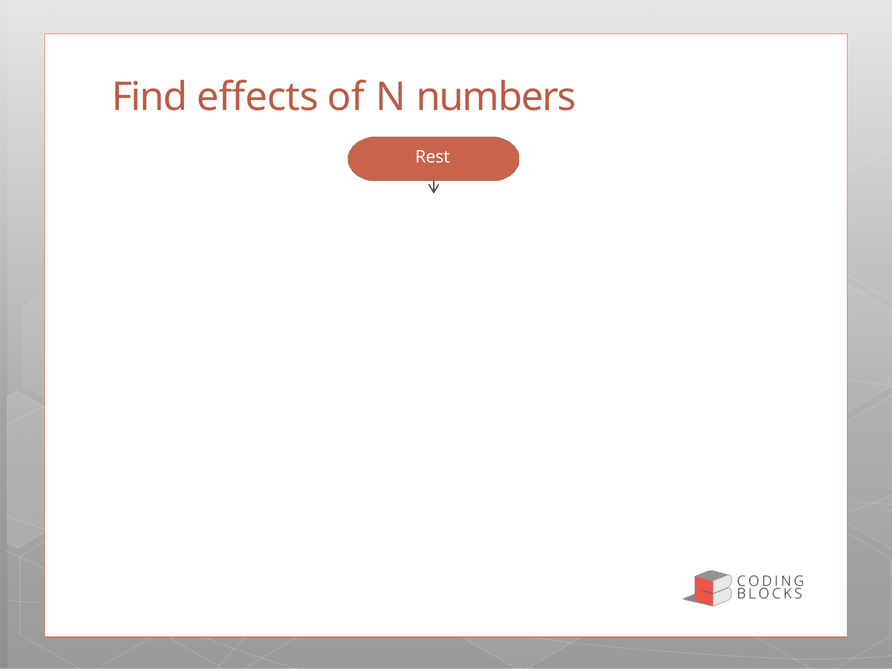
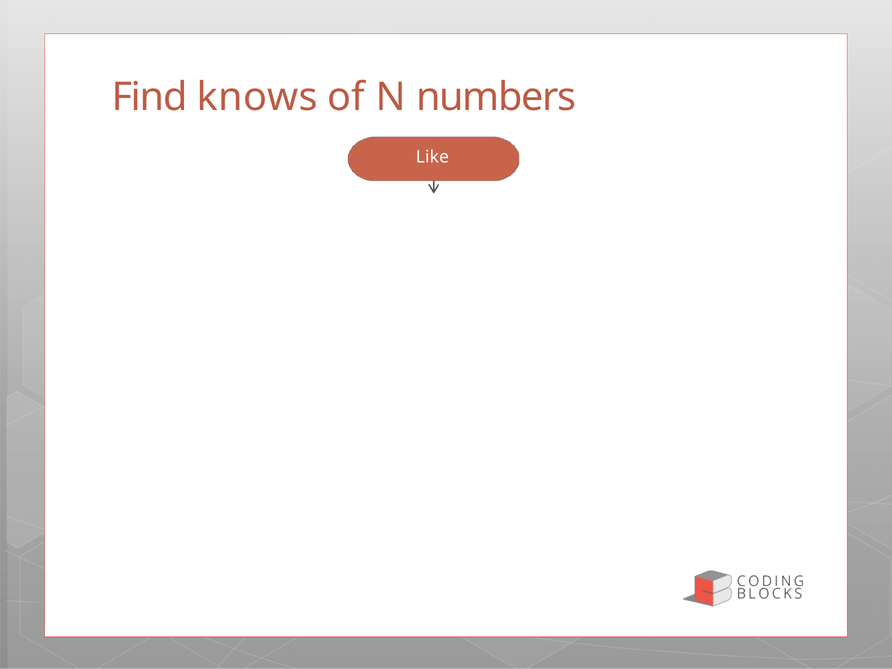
effects: effects -> knows (257, 97)
Rest: Rest -> Like (432, 157)
